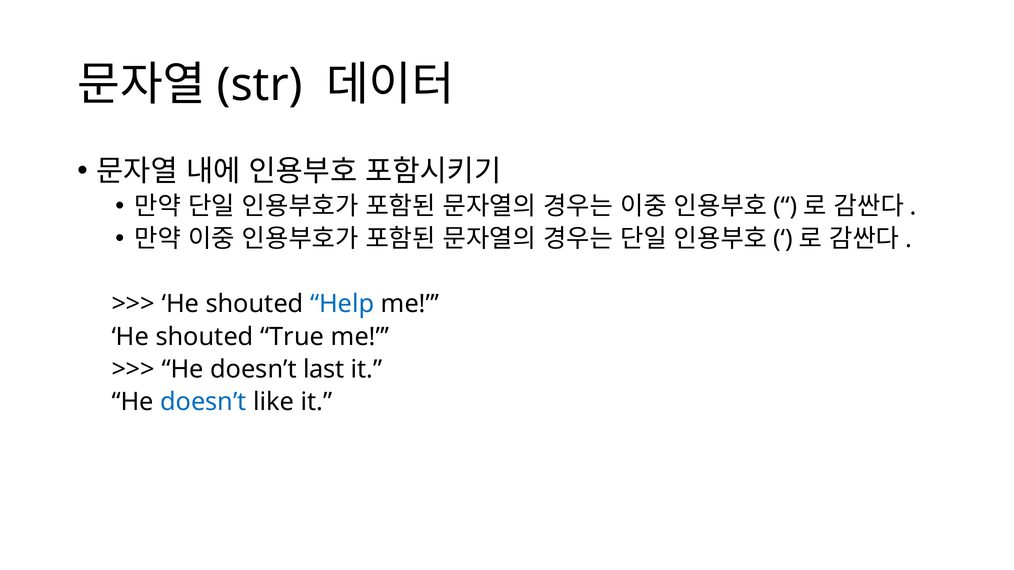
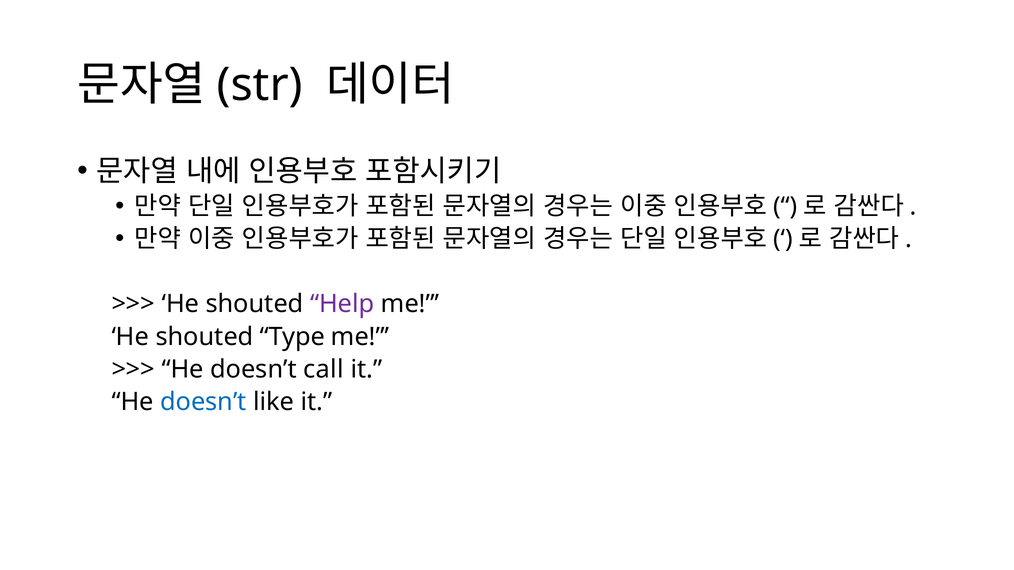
Help colour: blue -> purple (342, 304)
True: True -> Type (292, 337)
last: last -> call (324, 370)
